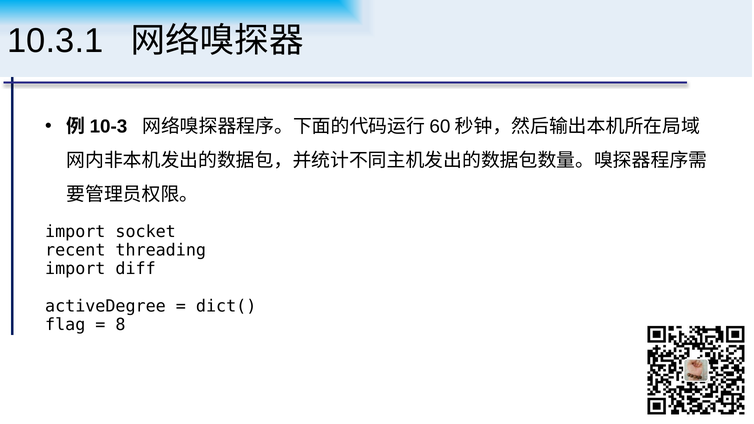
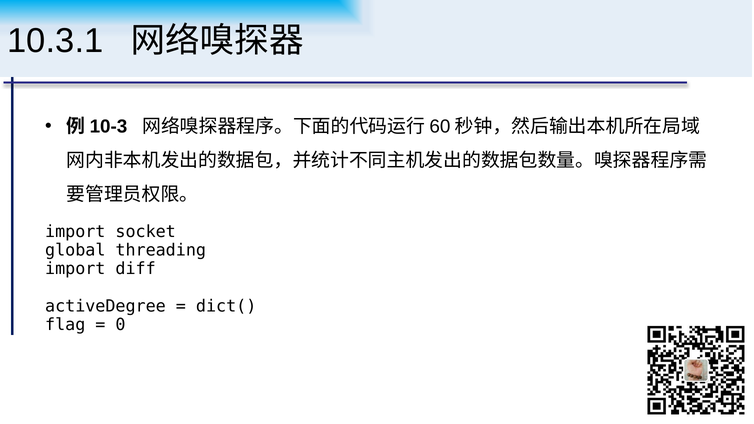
recent: recent -> global (75, 250)
8: 8 -> 0 (121, 325)
